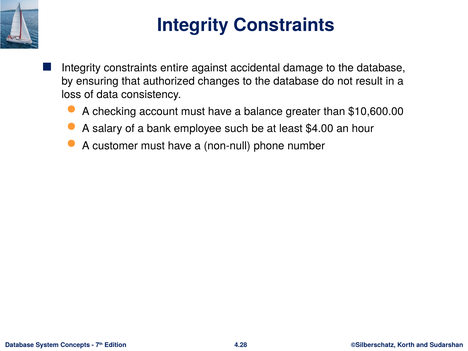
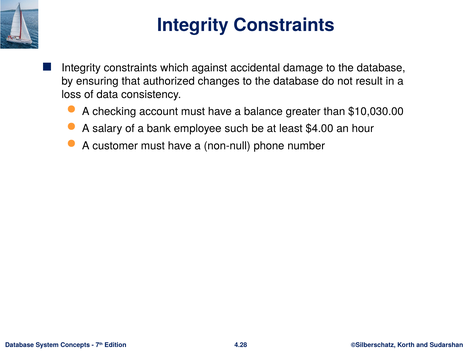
entire: entire -> which (174, 68)
$10,600.00: $10,600.00 -> $10,030.00 (376, 112)
